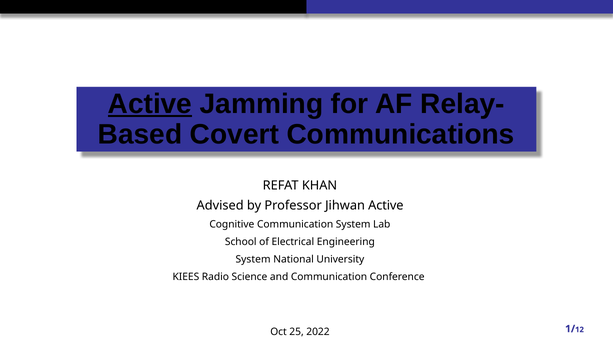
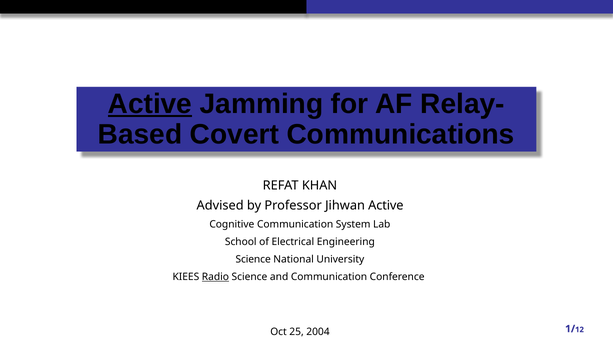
System: System -> Science (253, 259)
Radio underline: none -> present (215, 277)
2022: 2022 -> 2004 (318, 332)
